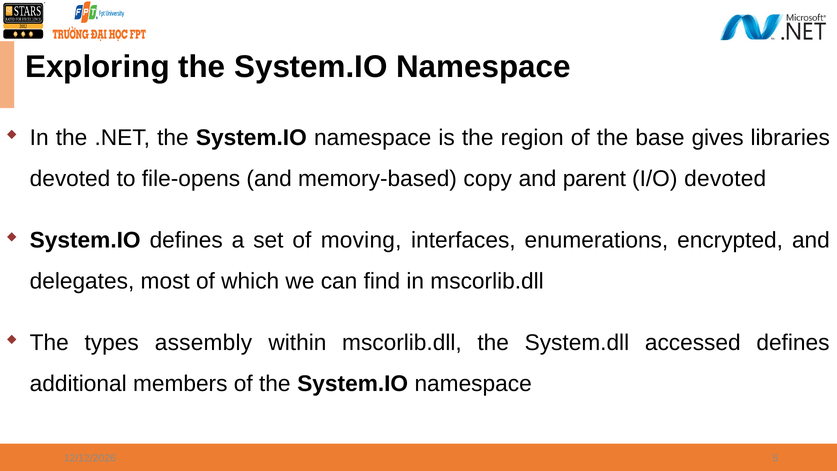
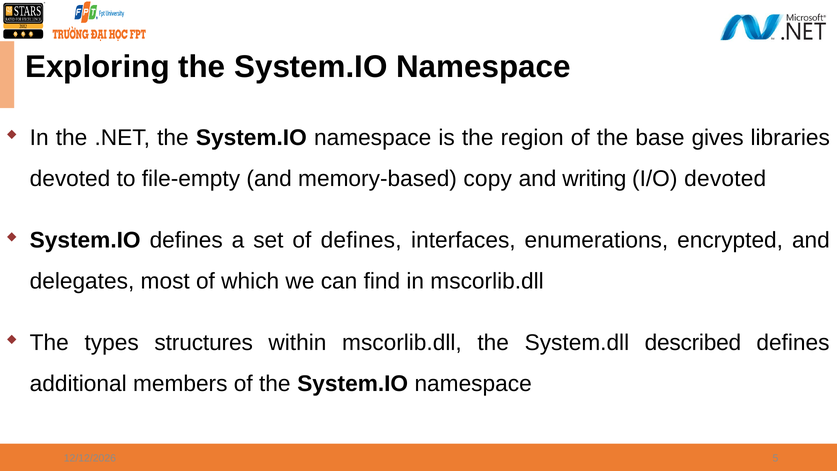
file-opens: file-opens -> file-empty (191, 179)
parent: parent -> writing (594, 179)
of moving: moving -> defines (361, 240)
assembly: assembly -> structures (204, 343)
accessed: accessed -> described (693, 343)
